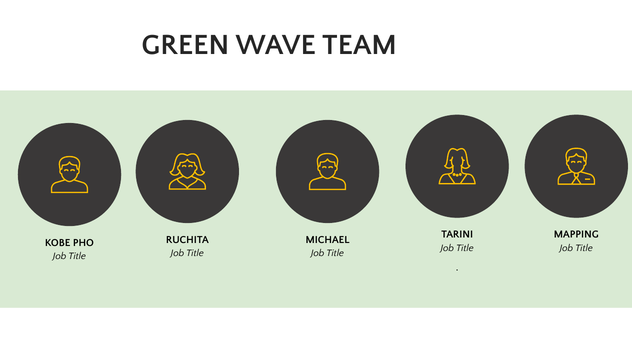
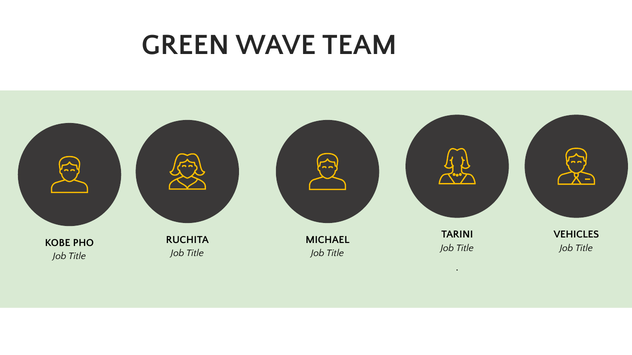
MAPPING: MAPPING -> VEHICLES (576, 235)
